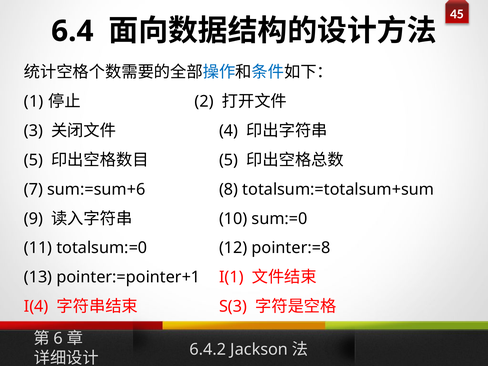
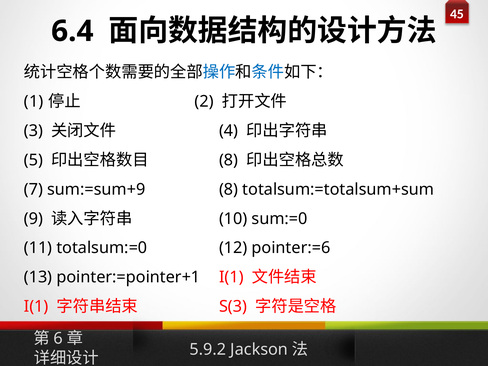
5: 5 -> 8 (229, 160)
sum:=sum+6: sum:=sum+6 -> sum:=sum+9 (96, 189)
pointer:=8: pointer:=8 -> pointer:=6 (291, 248)
I(4: I(4 -> I(1 (36, 307)
6.4.2: 6.4.2 -> 5.9.2 (208, 350)
